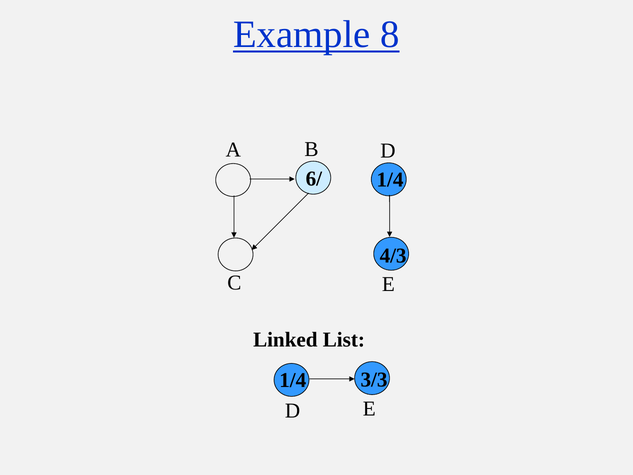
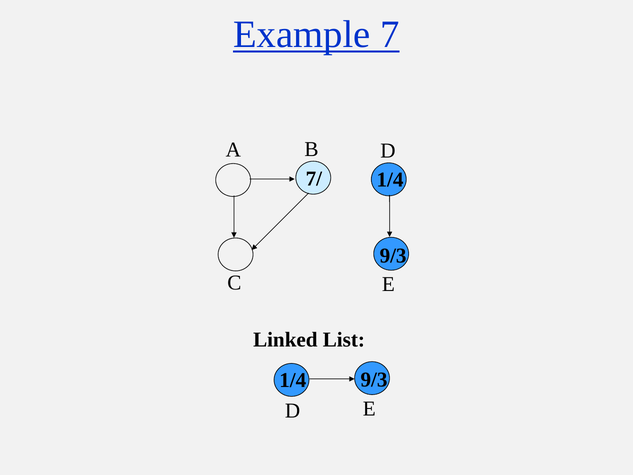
8: 8 -> 7 (390, 34)
6/: 6/ -> 7/ (314, 179)
4/3: 4/3 -> 9/3 (393, 255)
3/3: 3/3 -> 9/3 (374, 380)
